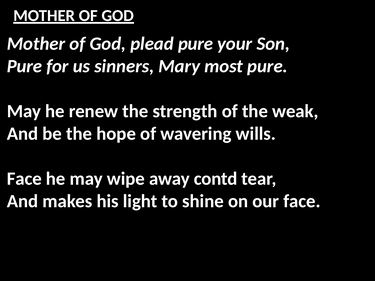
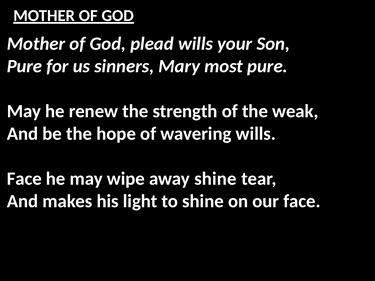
plead pure: pure -> wills (195, 44)
away contd: contd -> shine (215, 179)
